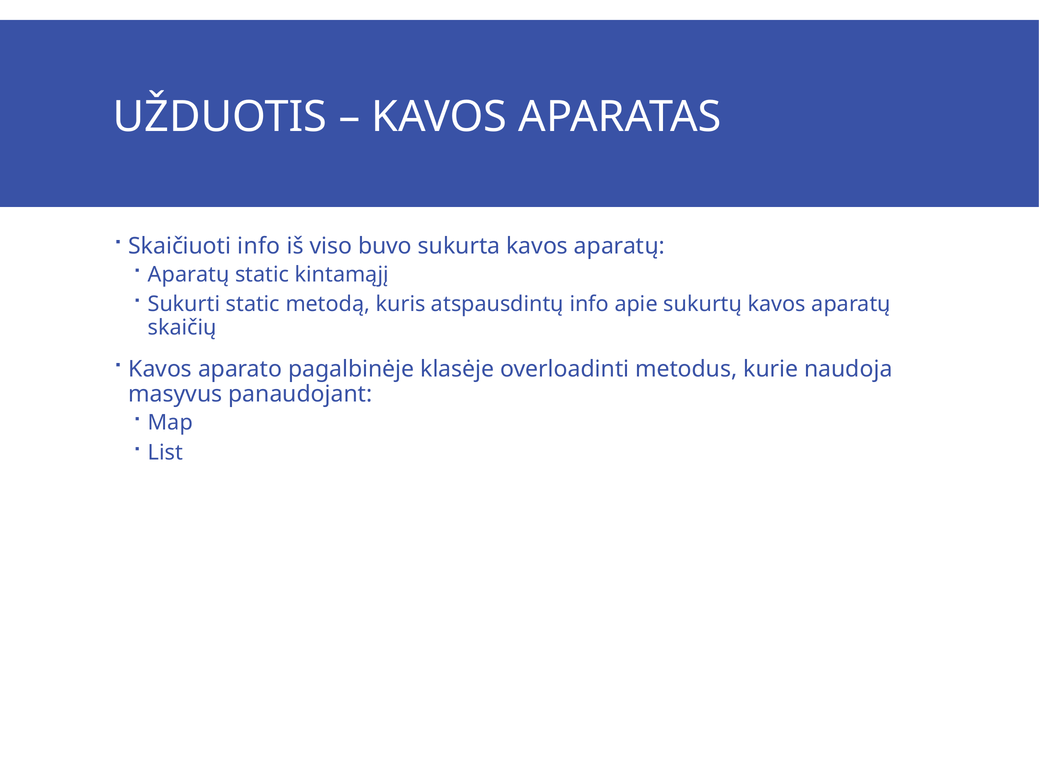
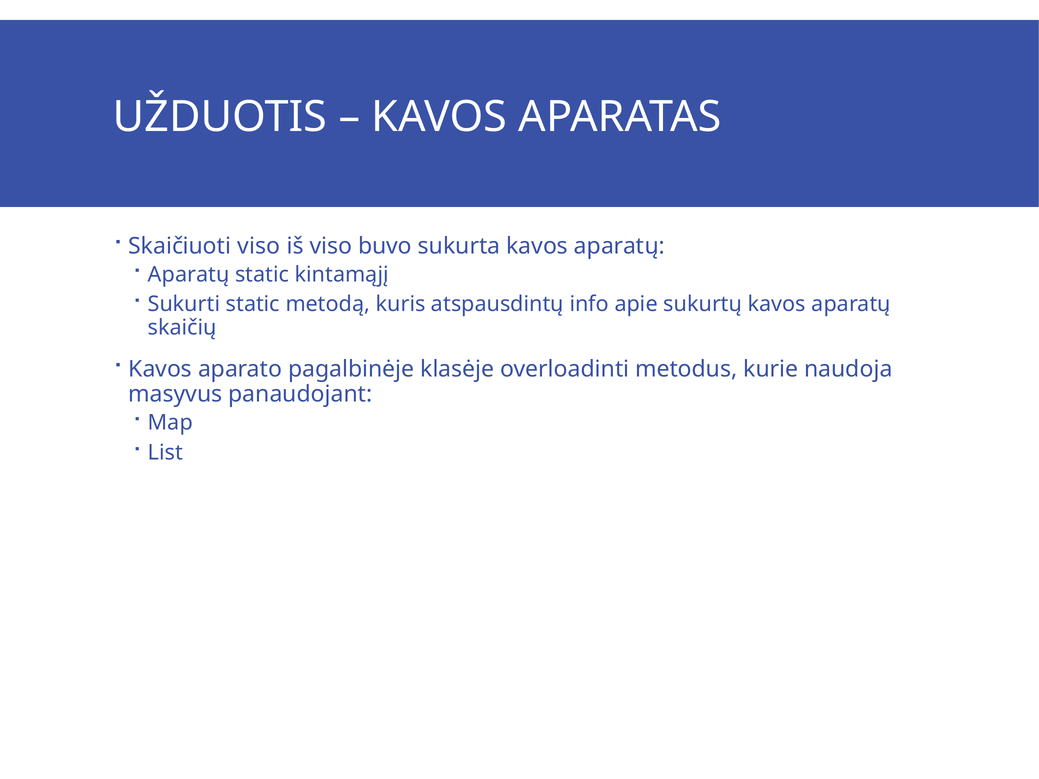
Skaičiuoti info: info -> viso (259, 246)
